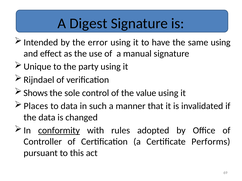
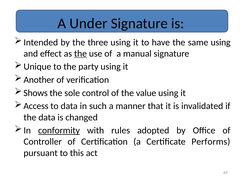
Digest: Digest -> Under (88, 23)
error: error -> three (98, 42)
the underline: none -> present (80, 54)
Rijndael: Rijndael -> Another (39, 80)
Places: Places -> Access (36, 106)
